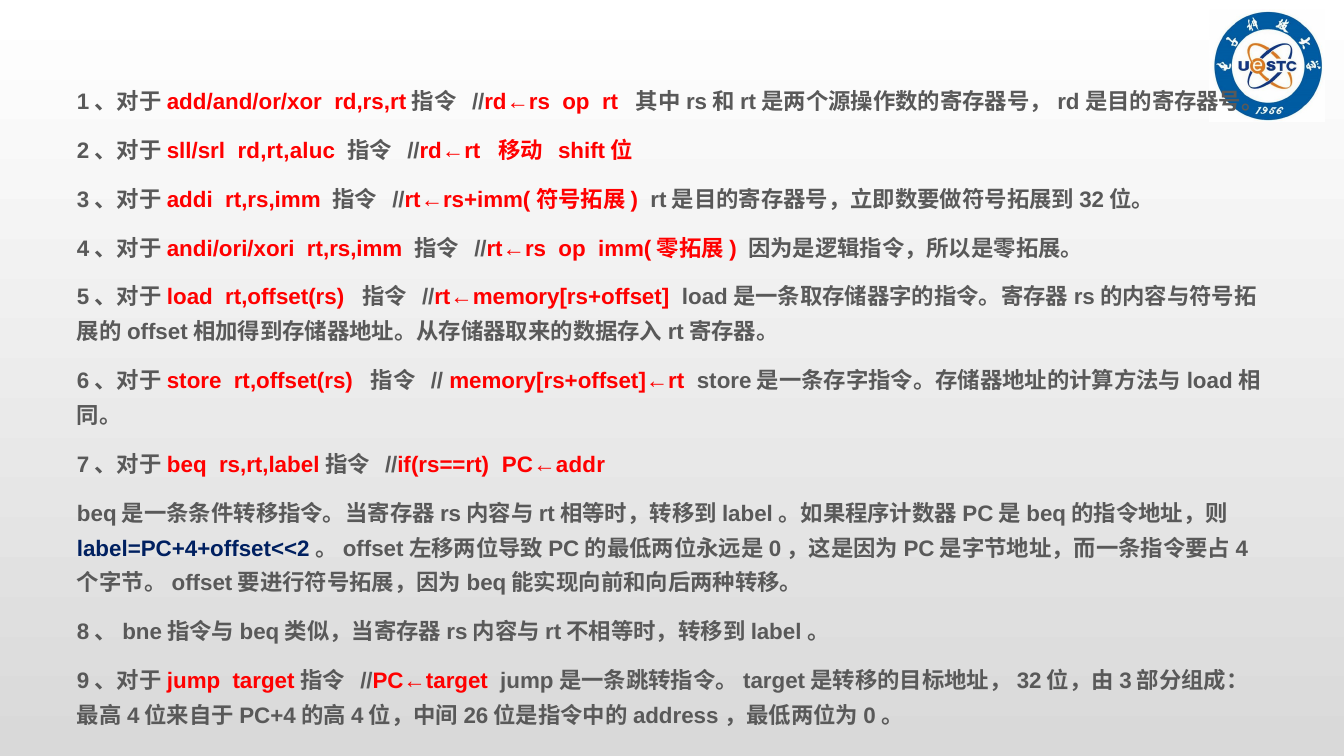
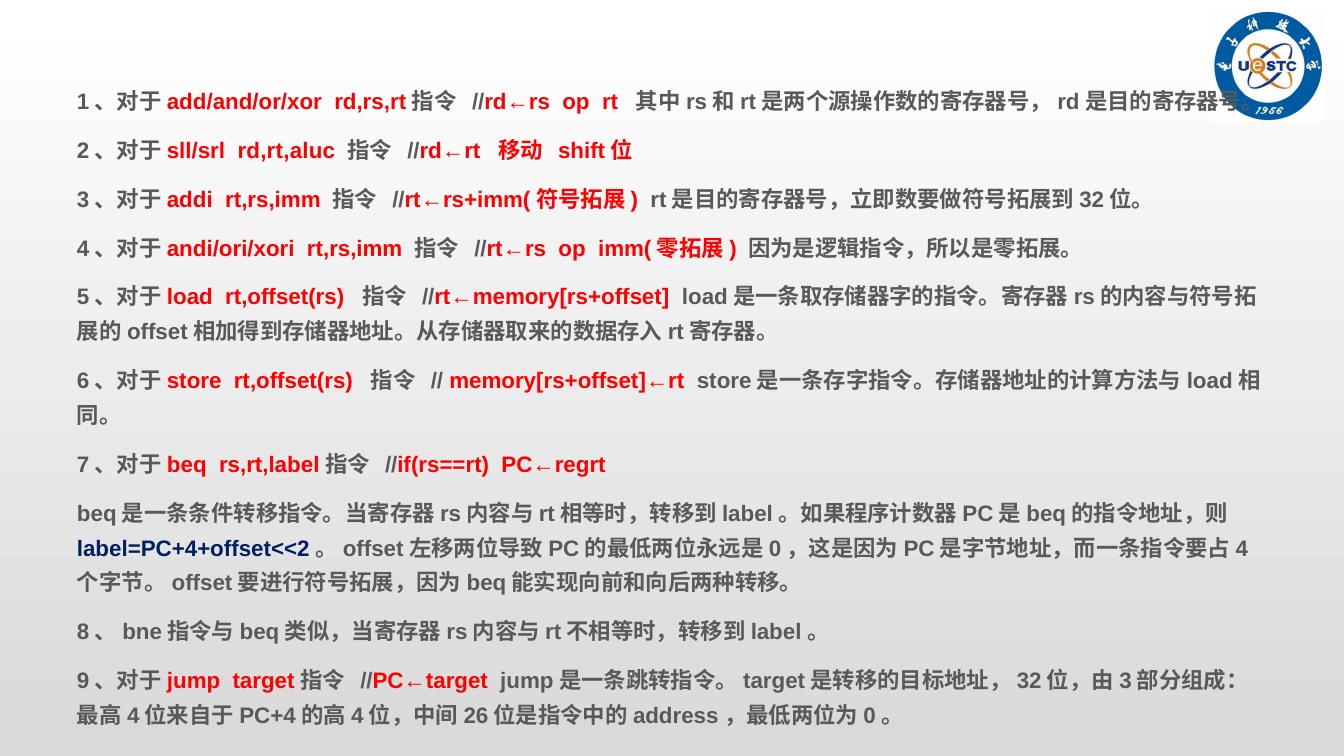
PC←addr: PC←addr -> PC←regrt (554, 465)
